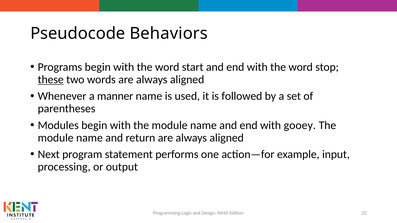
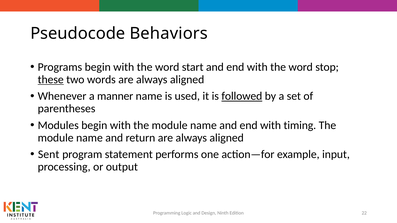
followed underline: none -> present (242, 96)
gooey: gooey -> timing (300, 125)
Next: Next -> Sent (49, 155)
